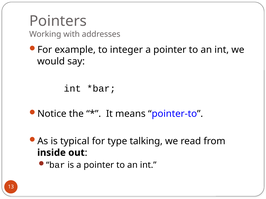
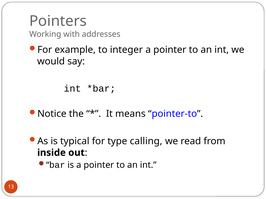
talking: talking -> calling (146, 141)
